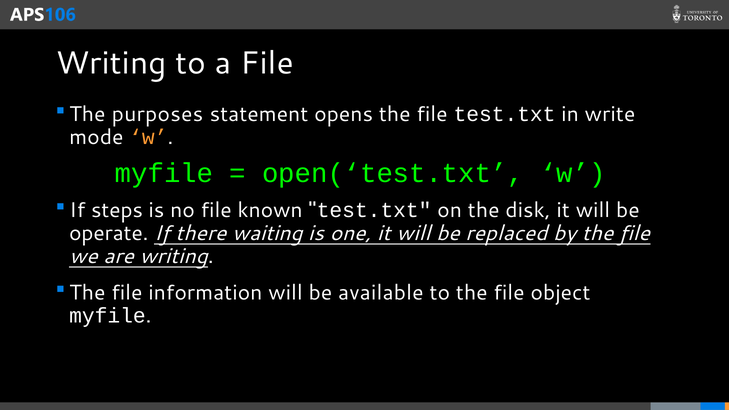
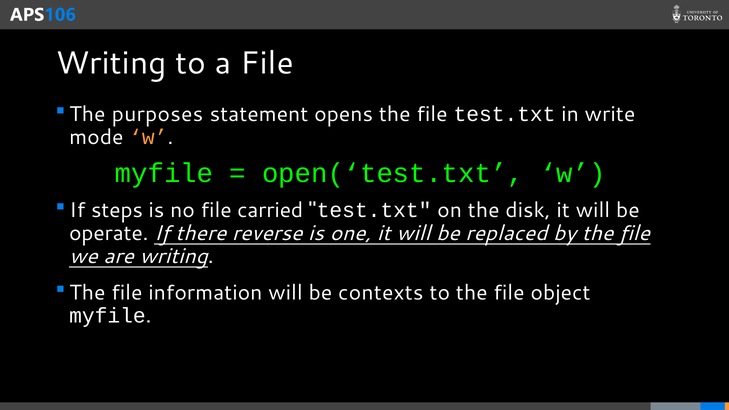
known: known -> carried (270, 210)
waiting: waiting -> reverse (267, 233)
available: available -> contexts (381, 293)
